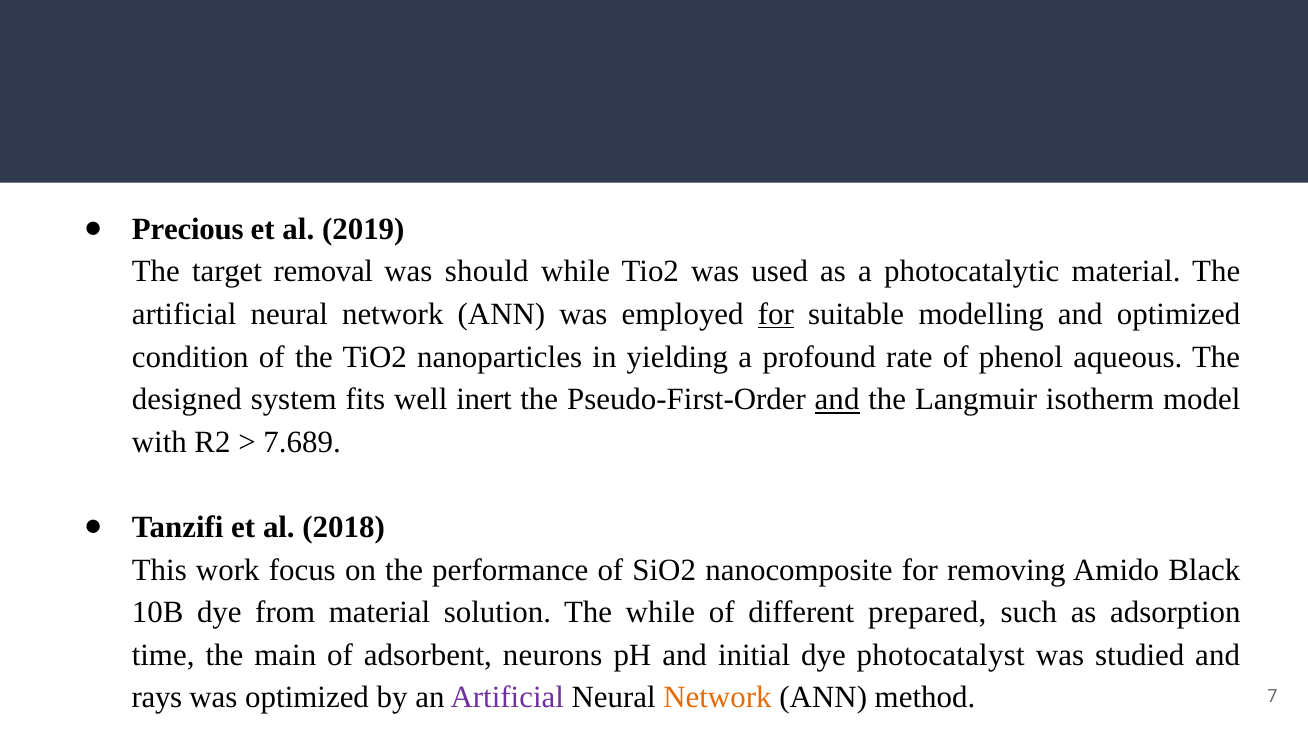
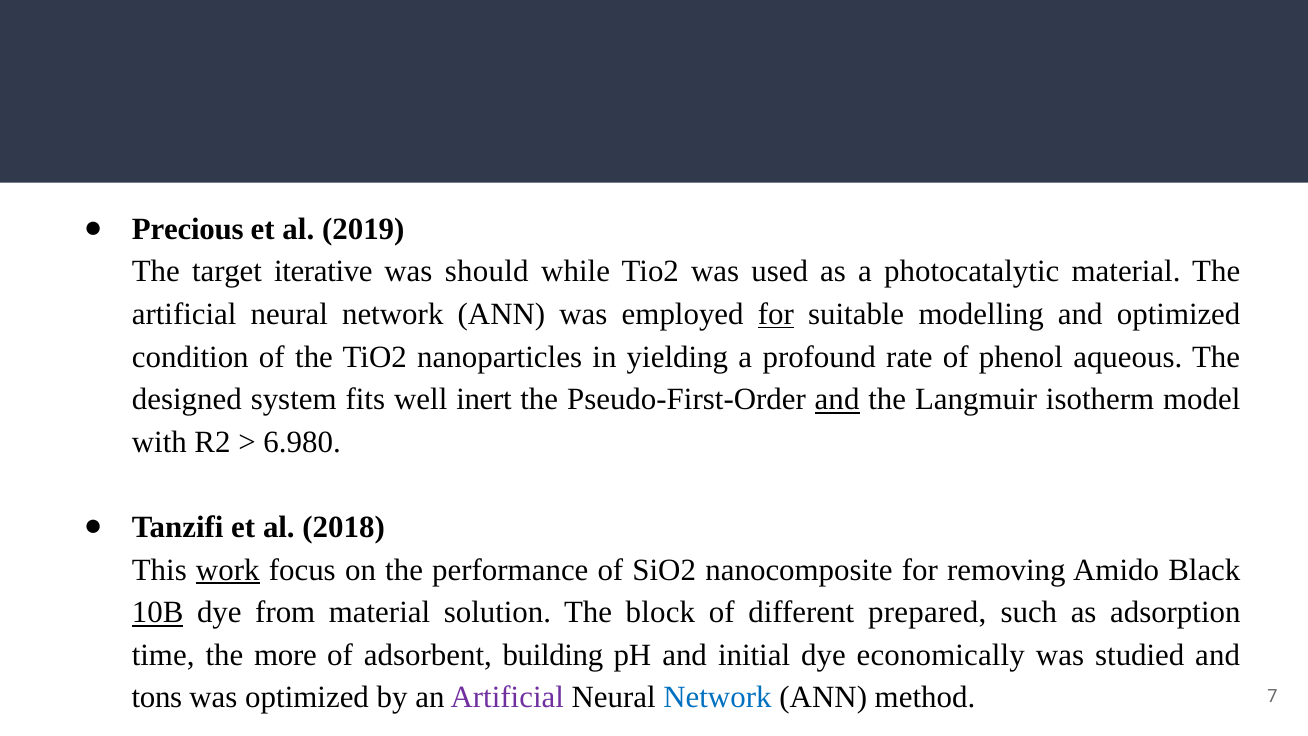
removal: removal -> iterative (323, 272)
7.689: 7.689 -> 6.980 (302, 442)
work underline: none -> present (228, 570)
10B underline: none -> present (158, 612)
The while: while -> block (660, 612)
main: main -> more (285, 655)
neurons: neurons -> building (553, 655)
photocatalyst: photocatalyst -> economically (941, 655)
rays: rays -> tons (157, 697)
Network colour: orange -> blue (717, 697)
